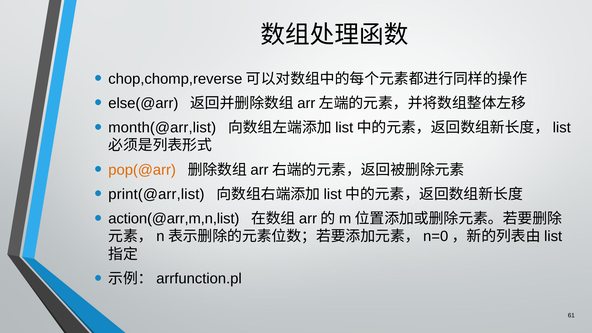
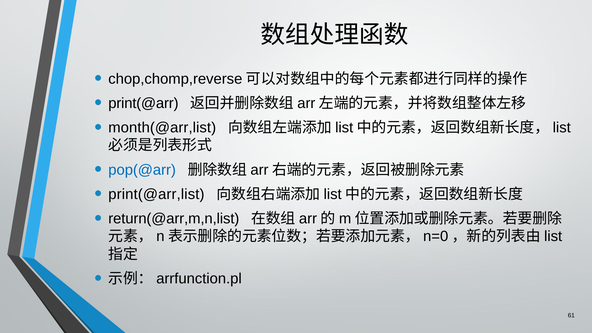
else(@arr: else(@arr -> print(@arr (143, 103)
pop(@arr colour: orange -> blue (142, 170)
action(@arr,m,n,list: action(@arr,m,n,list -> return(@arr,m,n,list (174, 219)
